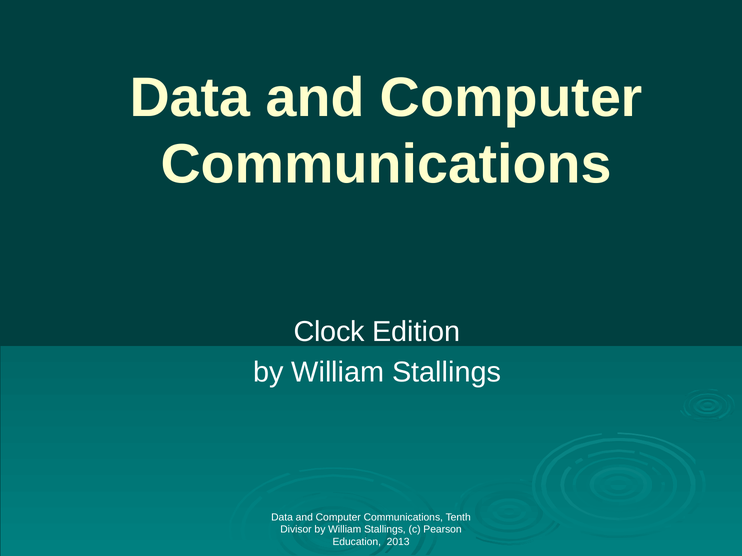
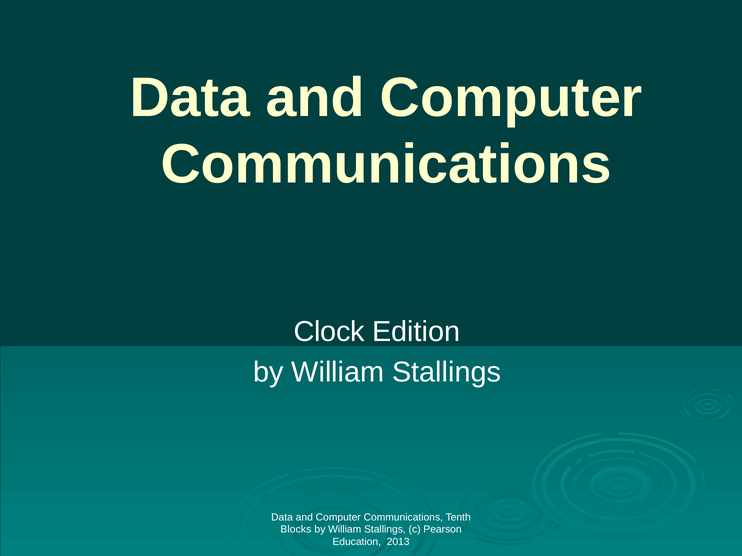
Divisor: Divisor -> Blocks (296, 530)
